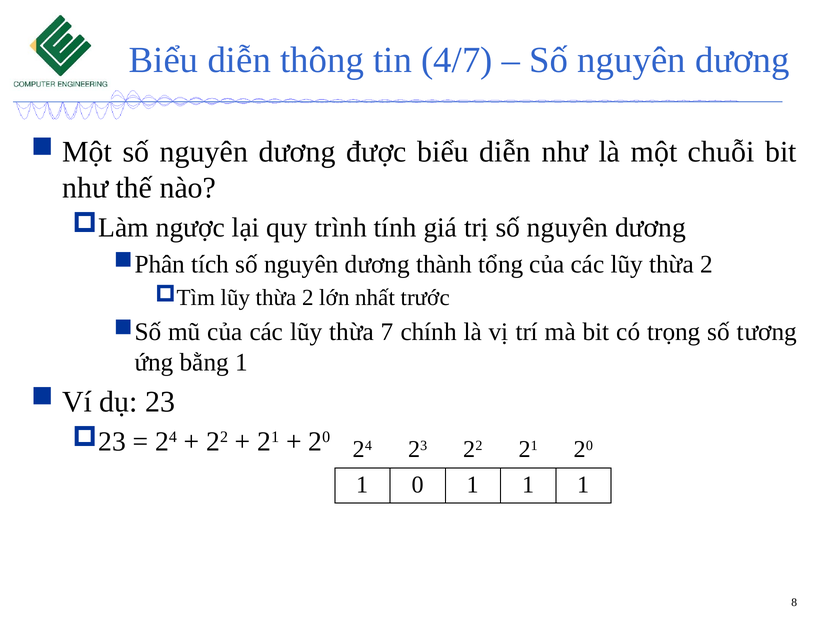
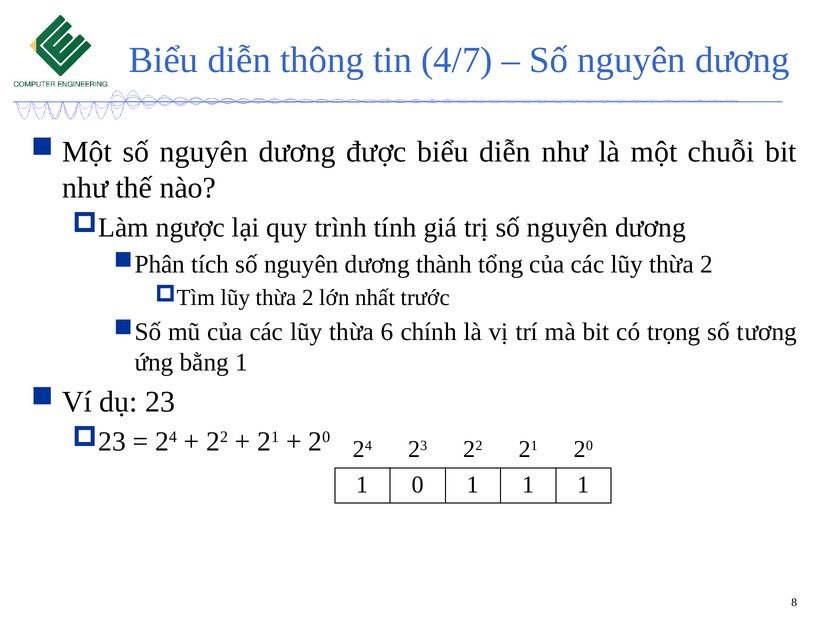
7: 7 -> 6 (387, 332)
